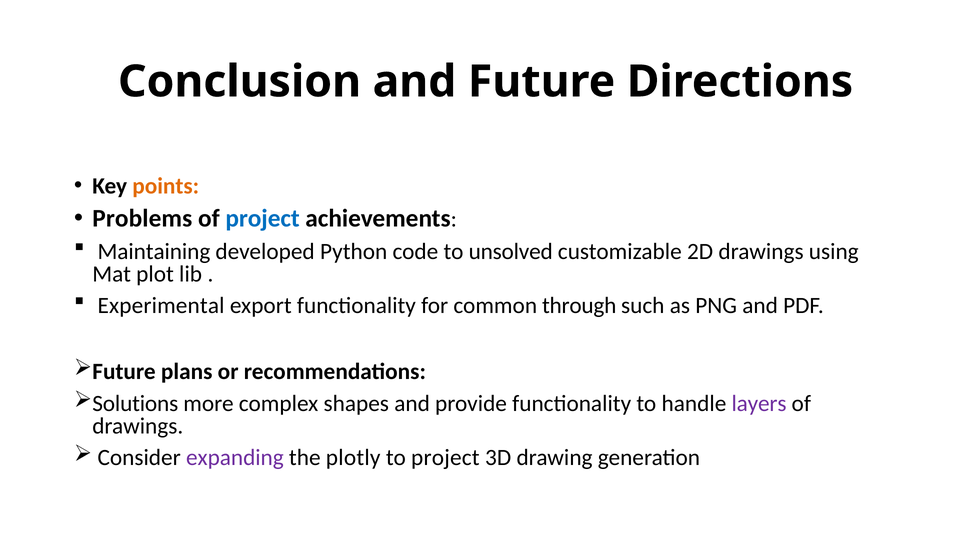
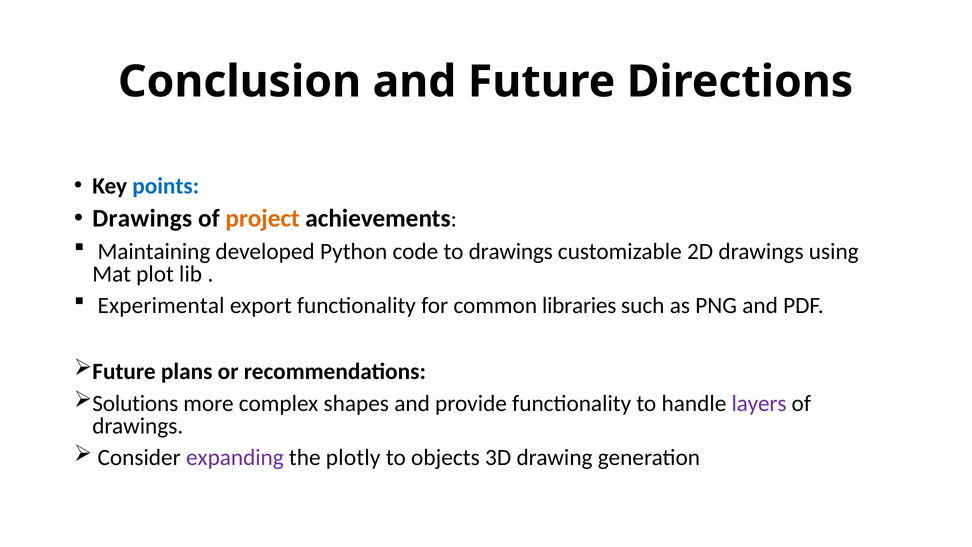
points colour: orange -> blue (166, 186)
Problems: Problems -> Drawings (142, 218)
project colour: blue -> orange (263, 218)
to unsolved: unsolved -> drawings (511, 251)
through: through -> libraries (579, 306)
to project: project -> objects (445, 458)
